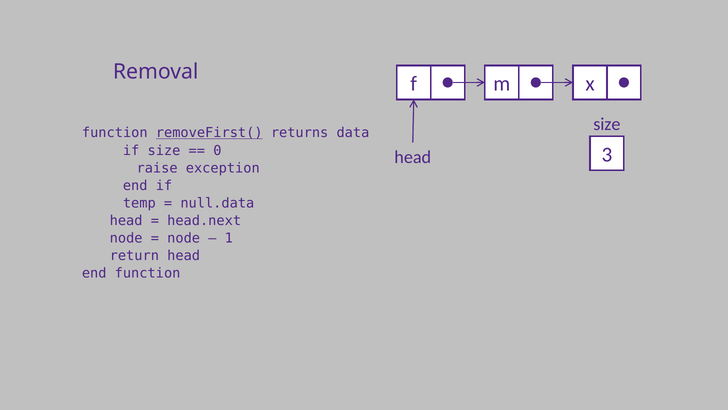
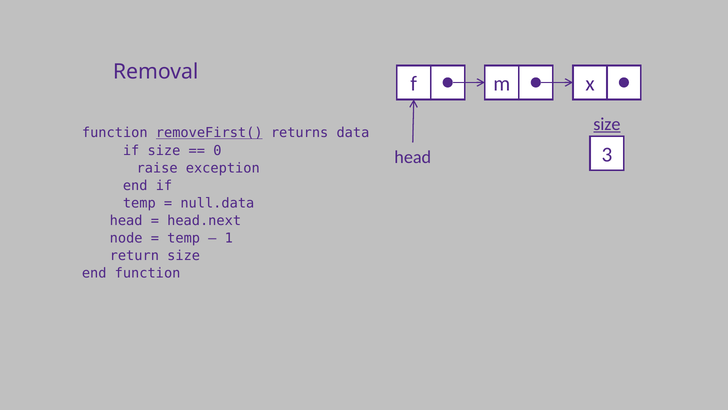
size underline: none -> present (607, 124)
node: node -> temp (184, 238)
return head: head -> size (184, 255)
